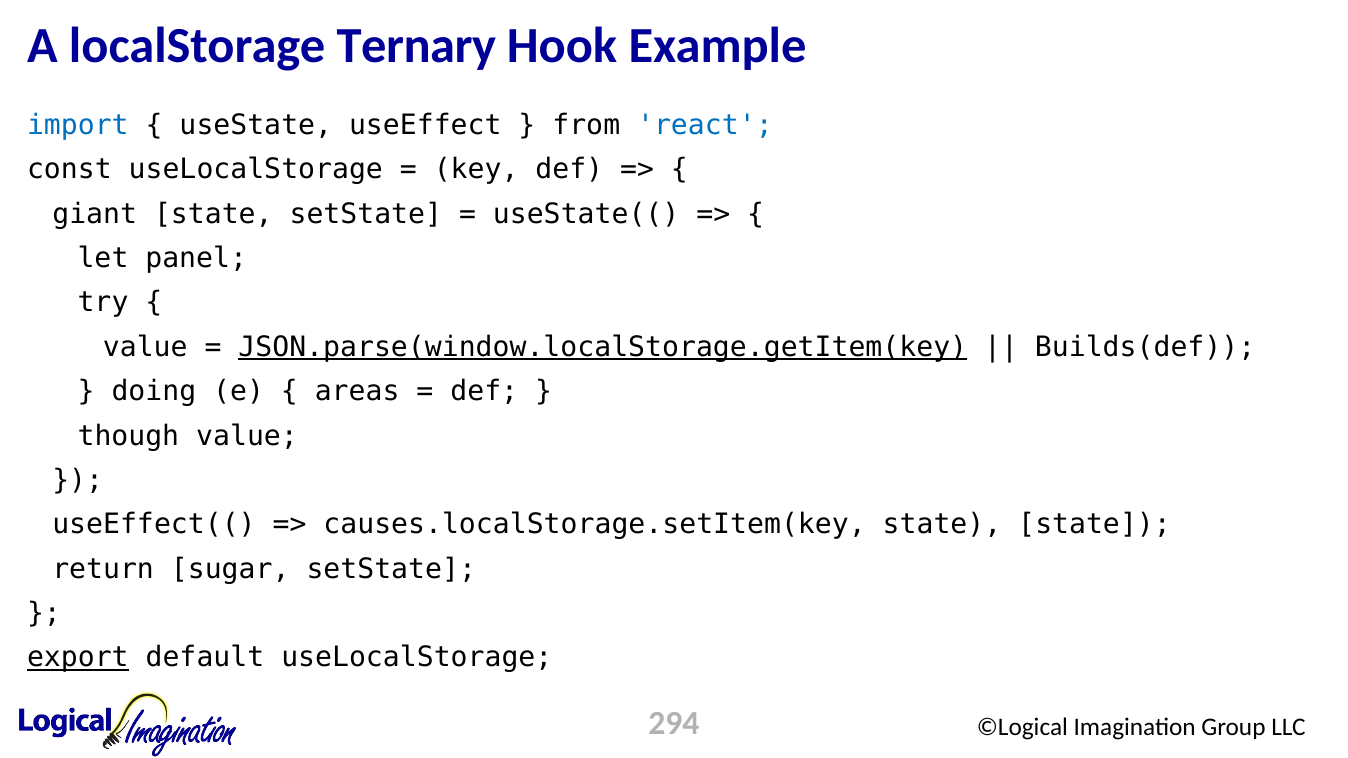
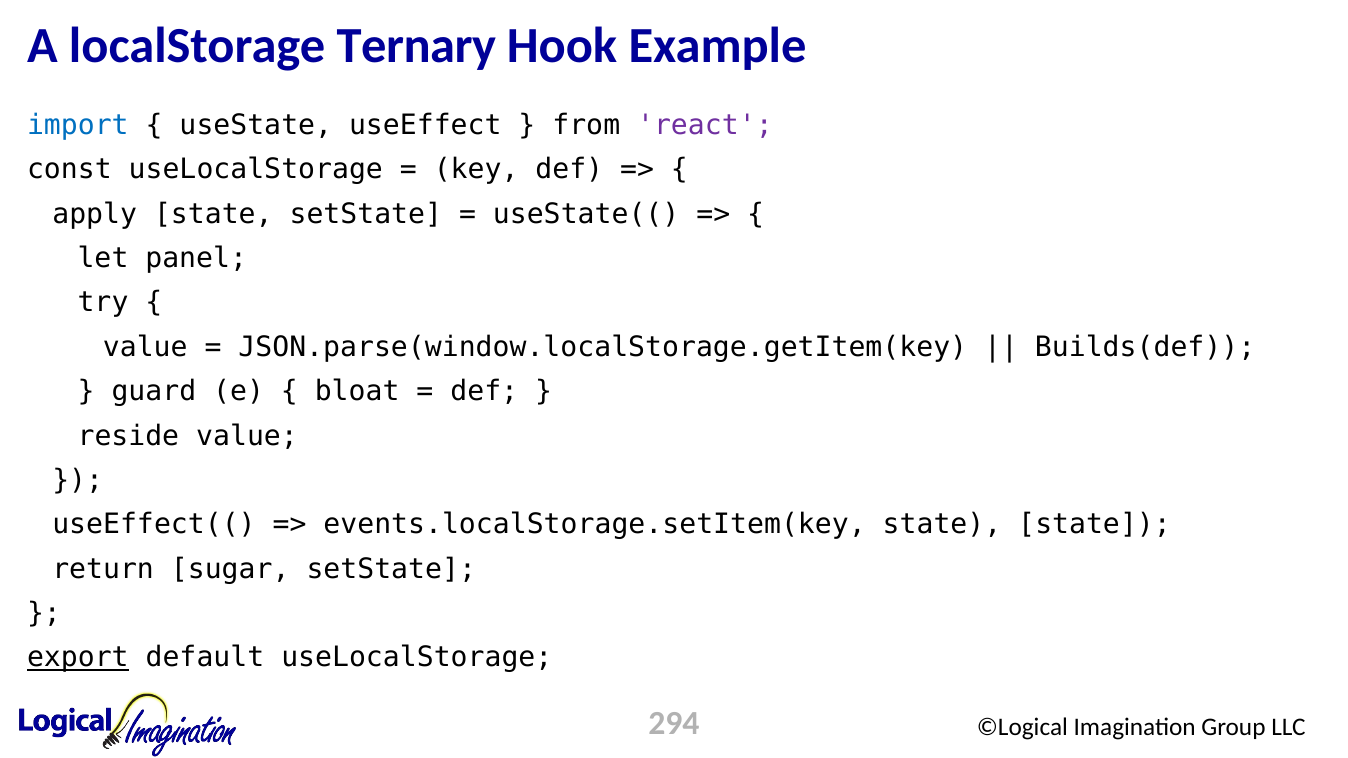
react colour: blue -> purple (705, 125)
giant: giant -> apply (95, 214)
JSON.parse(window.localStorage.getItem(key underline: present -> none (603, 347)
doing: doing -> guard (154, 392)
areas: areas -> bloat (357, 392)
though: though -> reside (128, 436)
causes.localStorage.setItem(key: causes.localStorage.setItem(key -> events.localStorage.setItem(key (595, 525)
